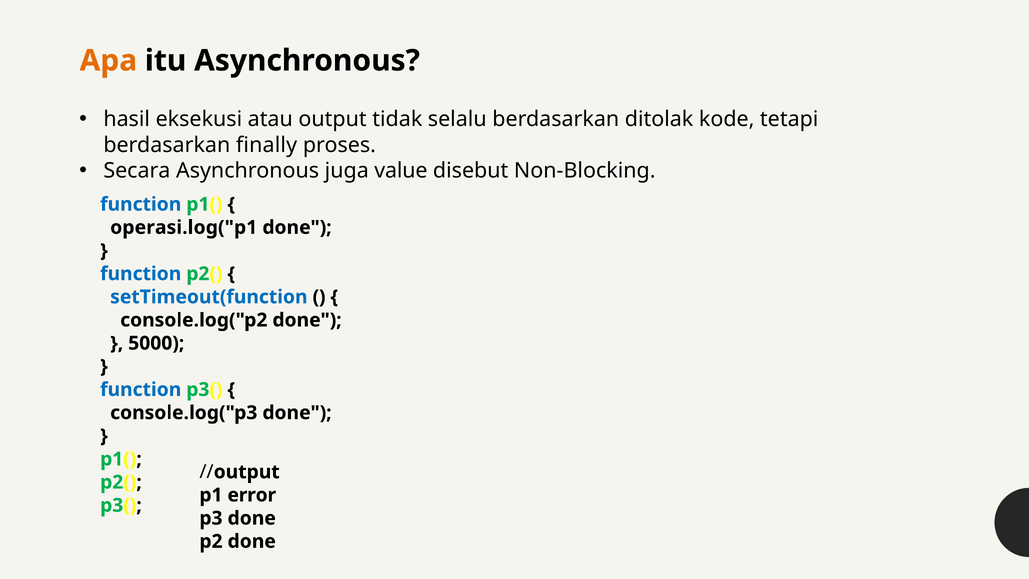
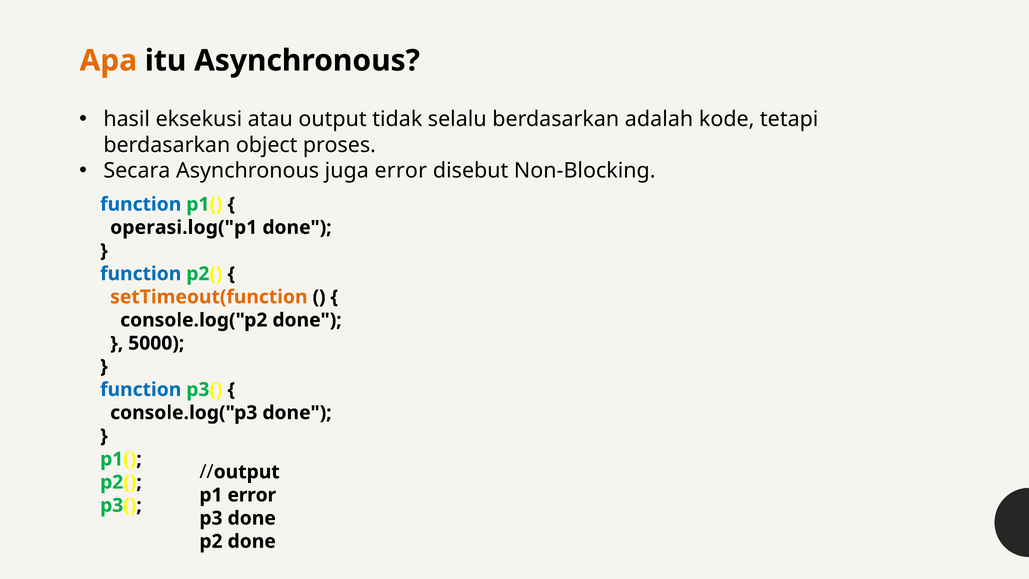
ditolak: ditolak -> adalah (659, 119)
finally: finally -> object (267, 145)
juga value: value -> error (401, 171)
setTimeout(function colour: blue -> orange (209, 297)
